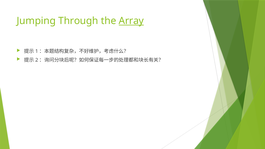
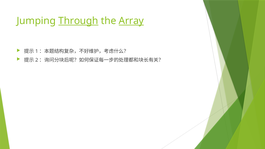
Through underline: none -> present (78, 21)
